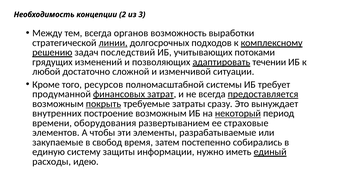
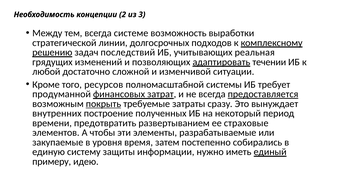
органов: органов -> системе (131, 33)
линии underline: present -> none (113, 43)
потоками: потоками -> реальная (255, 53)
построение возможным: возможным -> полученных (161, 114)
некоторый underline: present -> none (238, 114)
оборудования: оборудования -> предотвратить (105, 123)
свобод: свобод -> уровня (107, 143)
расходы: расходы -> примеру (52, 162)
